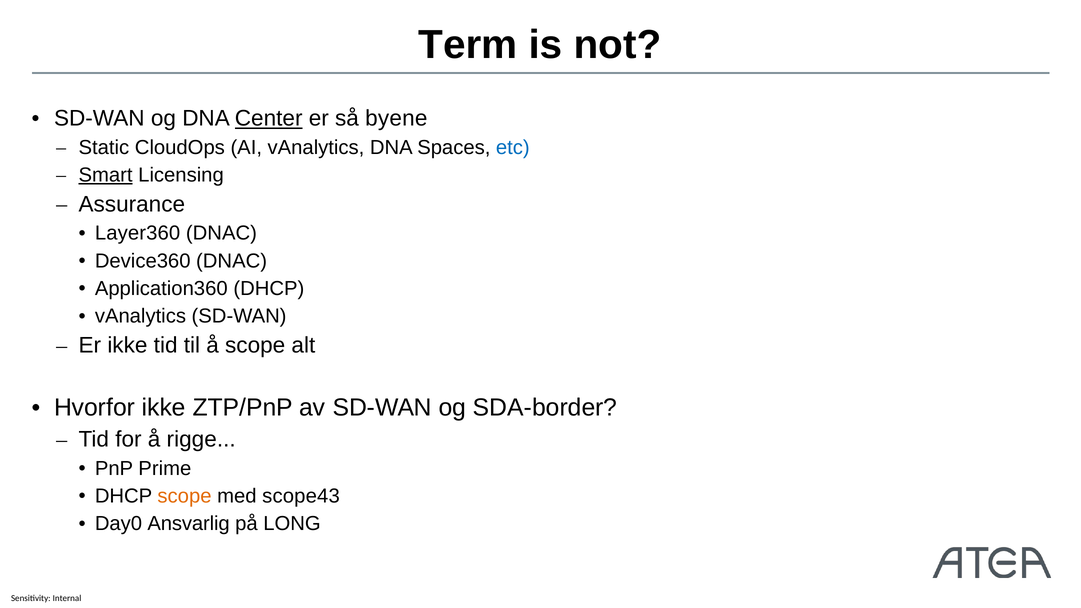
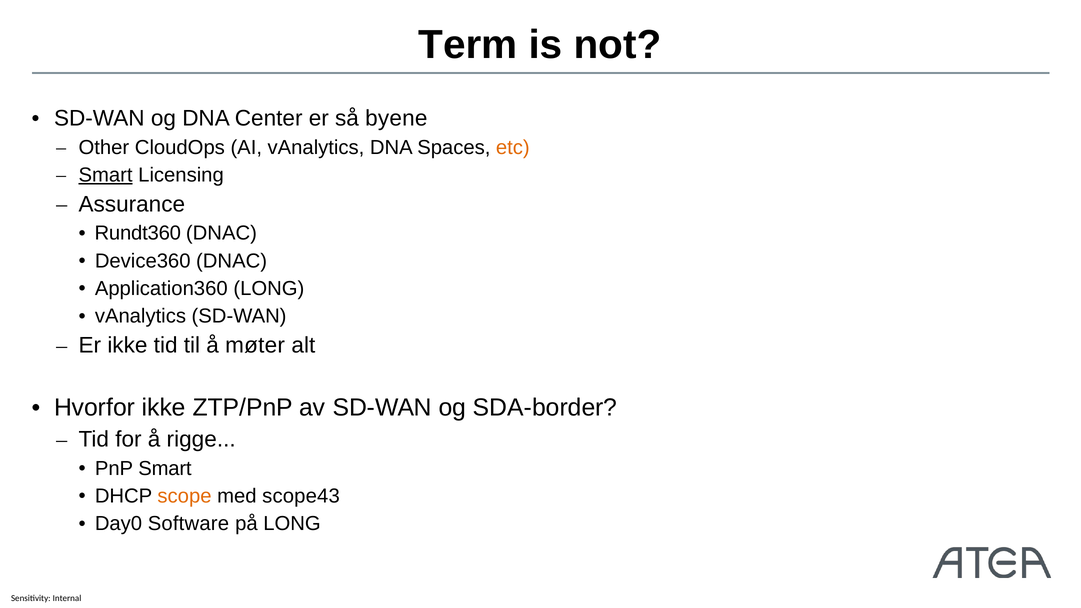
Center underline: present -> none (269, 118)
Static: Static -> Other (104, 147)
etc colour: blue -> orange (513, 147)
Layer360: Layer360 -> Rundt360 (138, 233)
Application360 DHCP: DHCP -> LONG (269, 289)
å scope: scope -> møter (255, 346)
PnP Prime: Prime -> Smart (165, 468)
Ansvarlig: Ansvarlig -> Software (188, 524)
